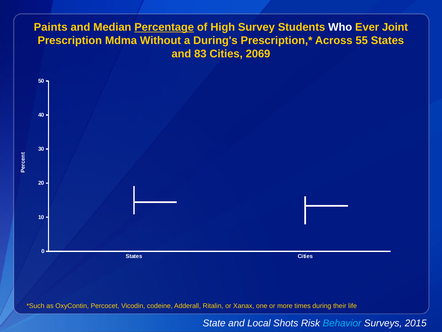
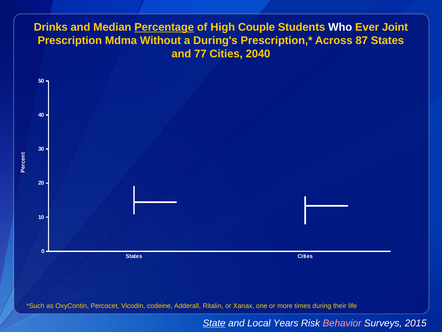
Paints: Paints -> Drinks (51, 27)
Survey: Survey -> Couple (257, 27)
55: 55 -> 87 (362, 41)
83: 83 -> 77 (200, 54)
2069: 2069 -> 2040 (258, 54)
State underline: none -> present (214, 323)
Shots: Shots -> Years (286, 323)
Behavior colour: light blue -> pink (342, 323)
